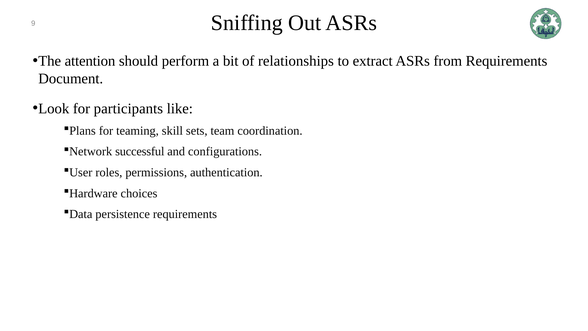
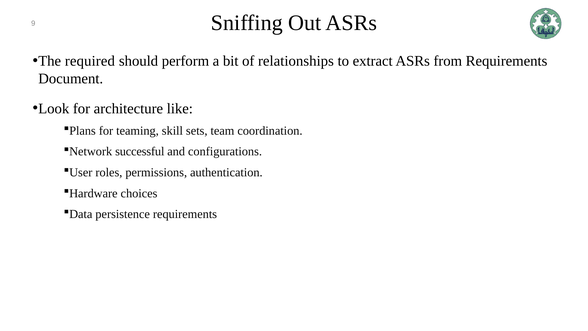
attention: attention -> required (90, 61)
participants: participants -> architecture (128, 109)
